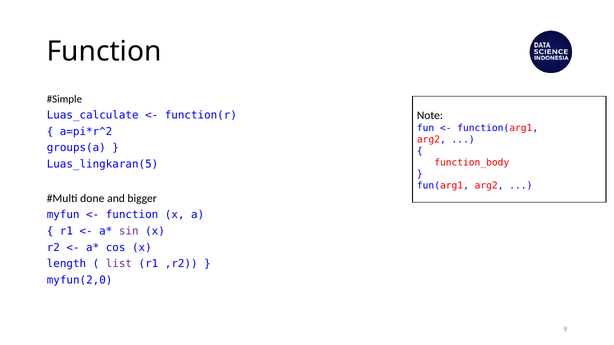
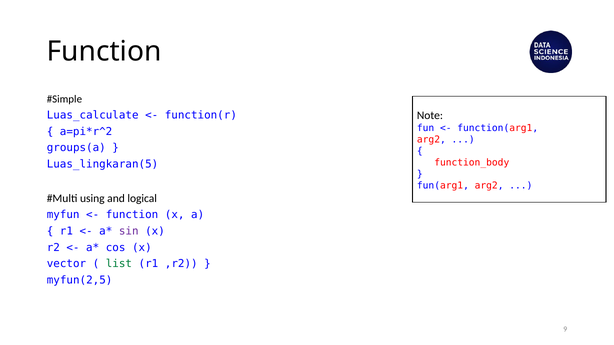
done: done -> using (92, 198)
bigger: bigger -> logical (142, 198)
length: length -> vector (66, 264)
list colour: purple -> green (119, 264)
myfun(2,0: myfun(2,0 -> myfun(2,5 (80, 280)
